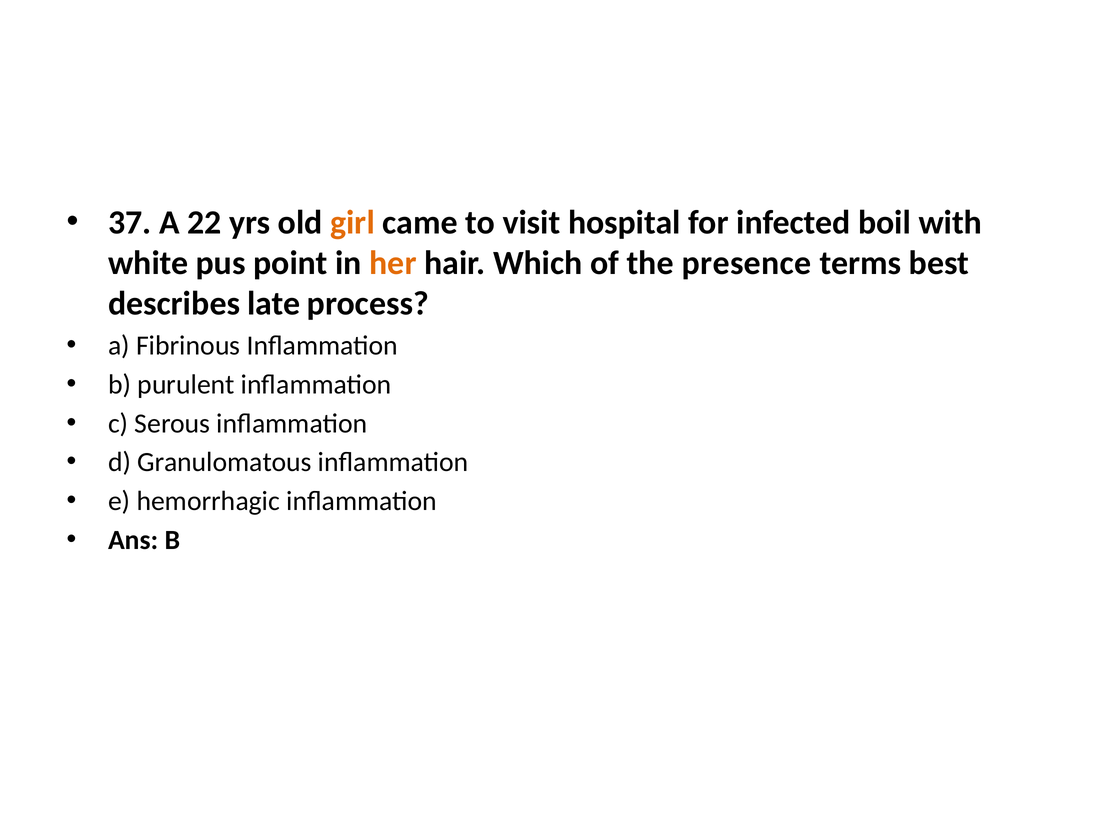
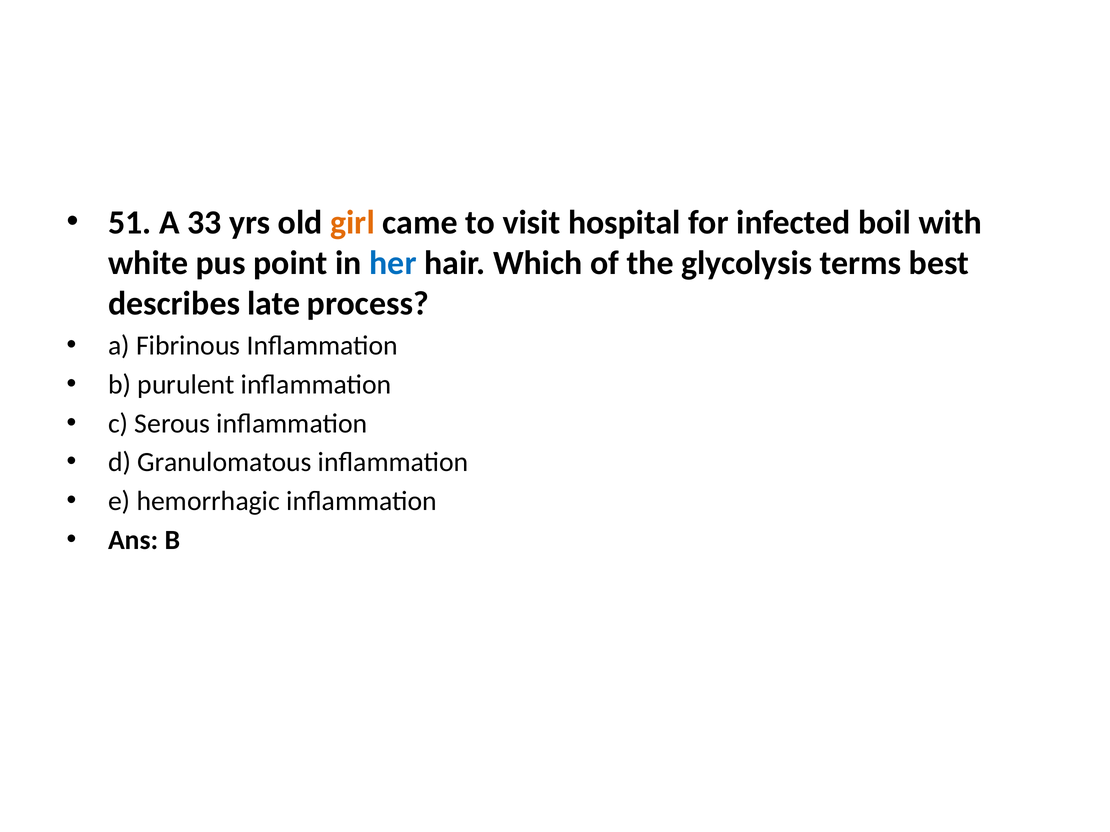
37: 37 -> 51 (130, 223)
22: 22 -> 33 (204, 223)
her colour: orange -> blue (393, 263)
presence: presence -> glycolysis (747, 263)
